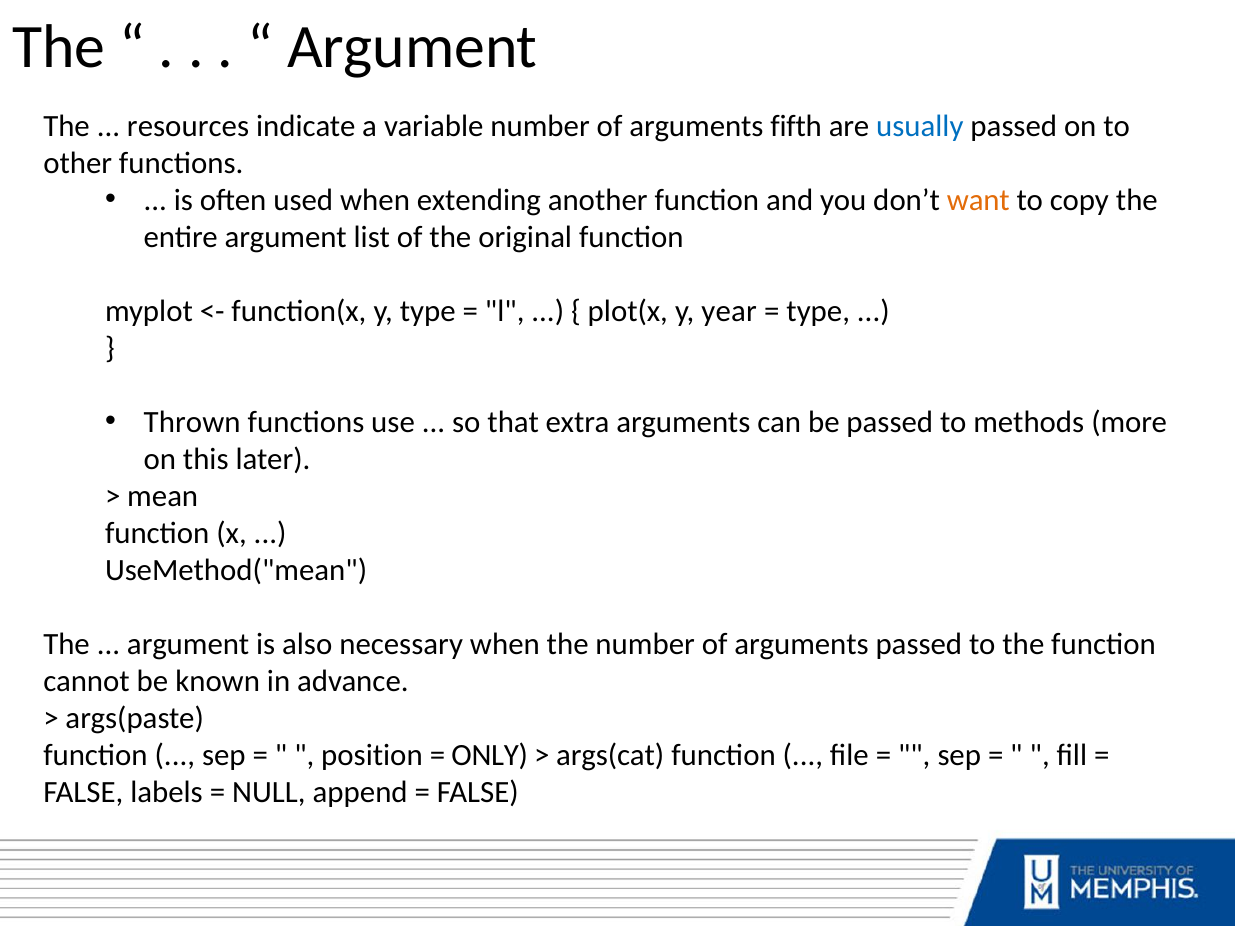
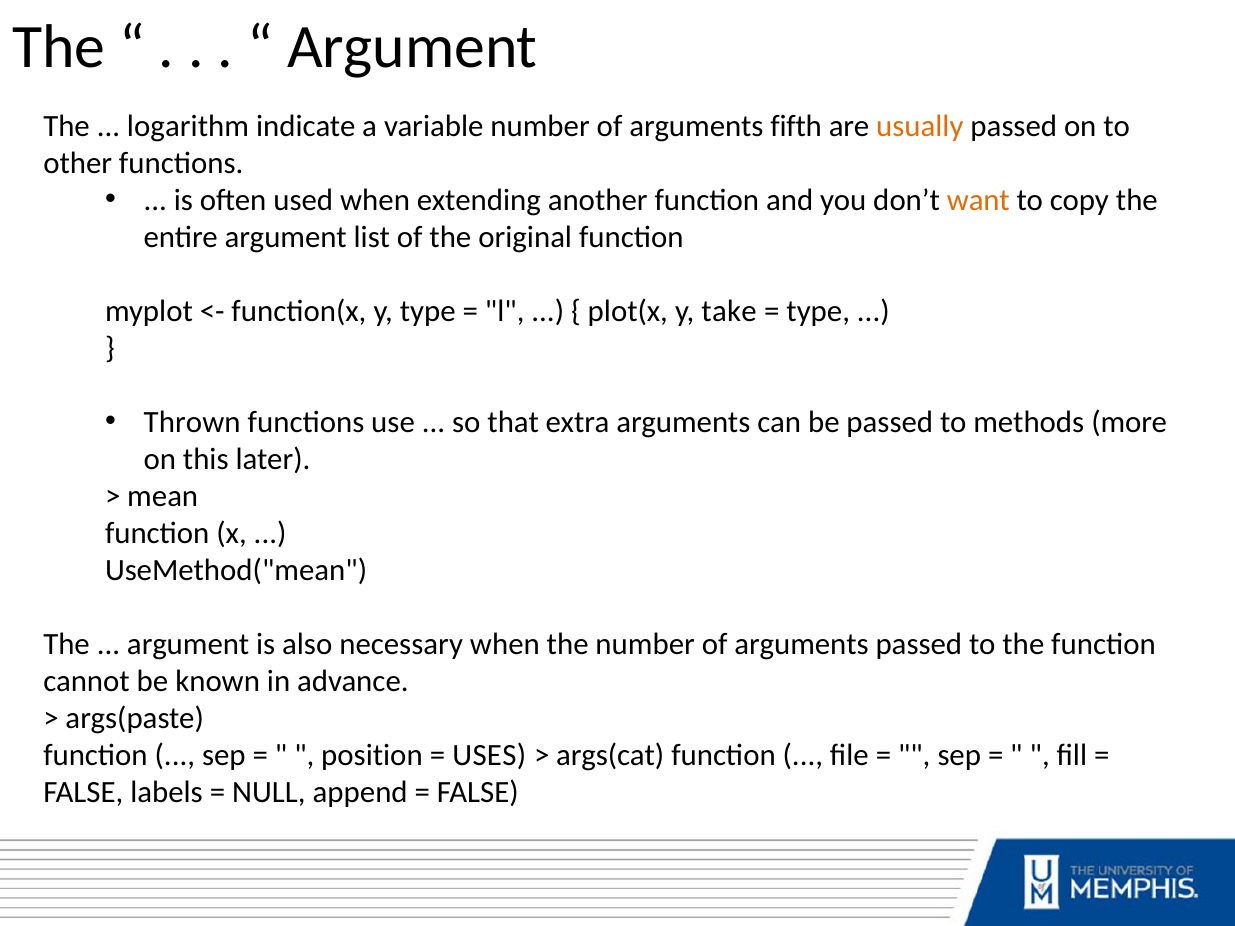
resources: resources -> logarithm (188, 126)
usually colour: blue -> orange (920, 126)
year: year -> take (729, 311)
ONLY: ONLY -> USES (489, 756)
